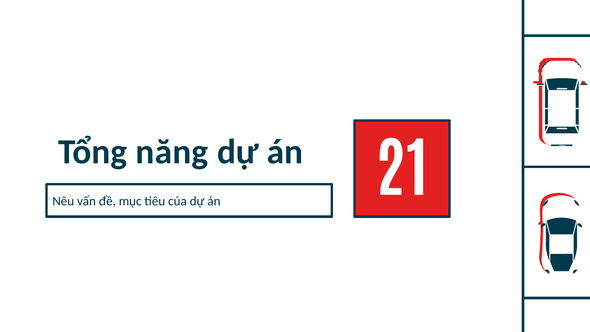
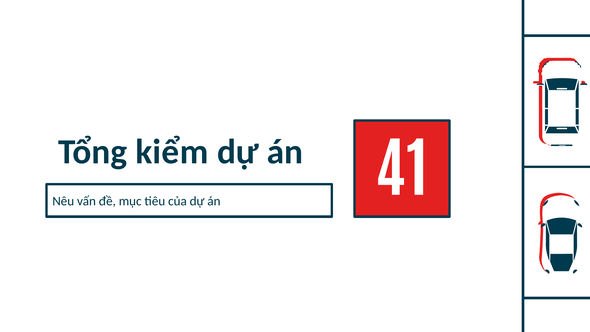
năng: năng -> kiểm (172, 152)
21: 21 -> 41 (402, 173)
